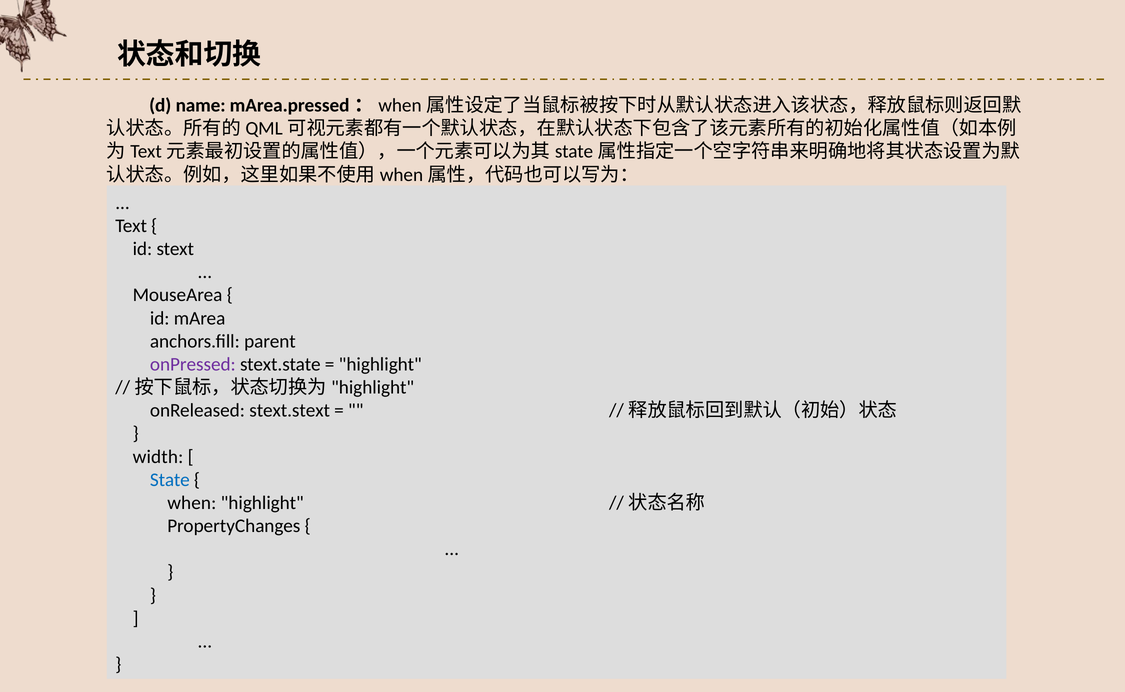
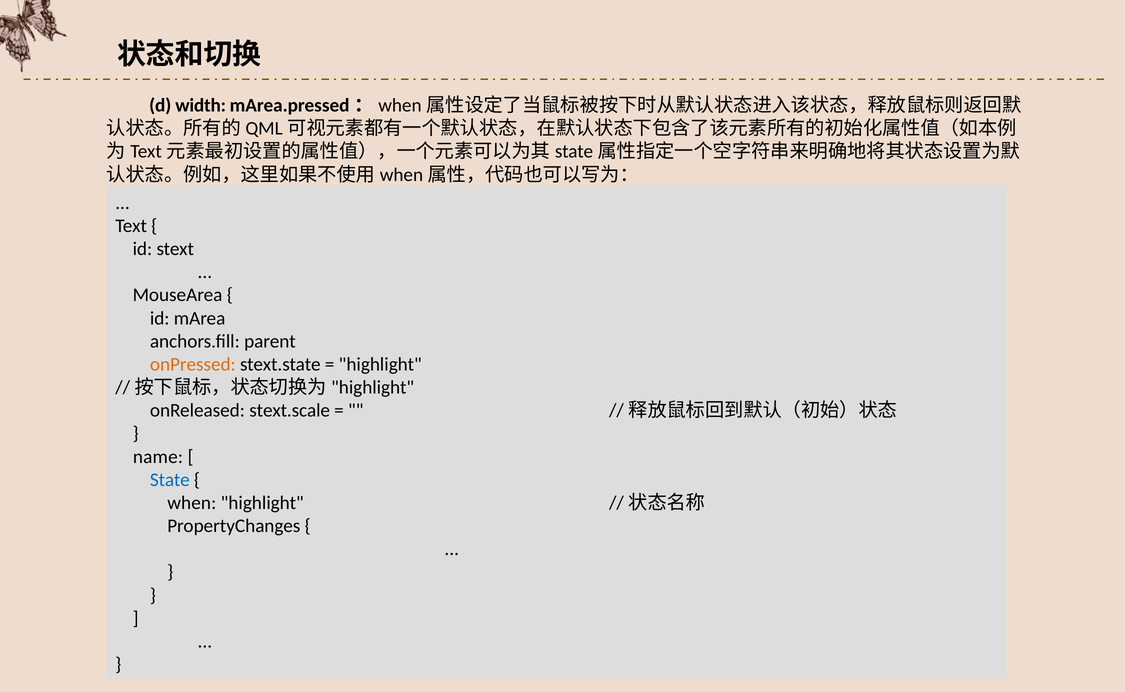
name: name -> width (201, 105)
onPressed colour: purple -> orange (193, 364)
stext.stext: stext.stext -> stext.scale (290, 410)
width: width -> name (158, 457)
